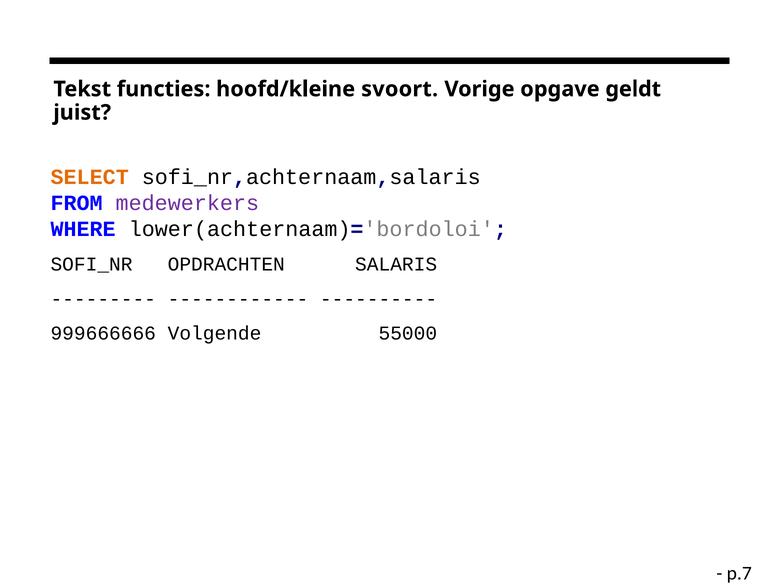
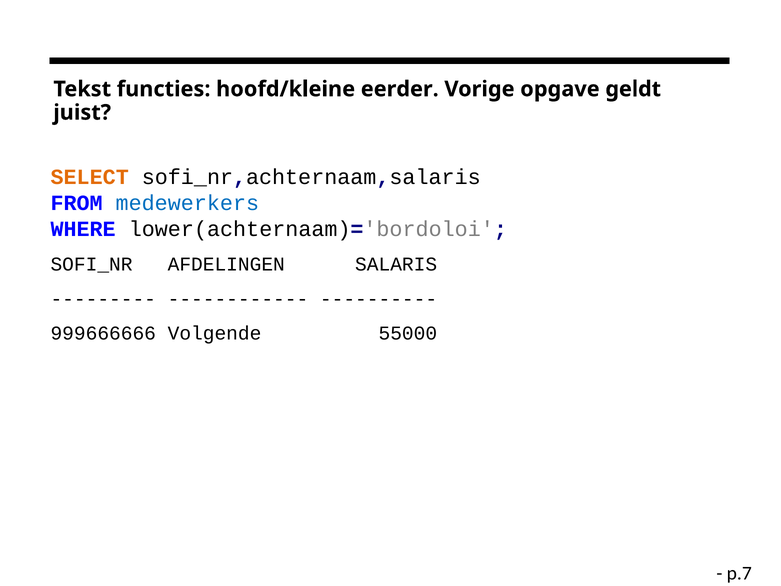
svoort: svoort -> eerder (400, 89)
medewerkers colour: purple -> blue (187, 203)
OPDRACHTEN: OPDRACHTEN -> AFDELINGEN (226, 264)
